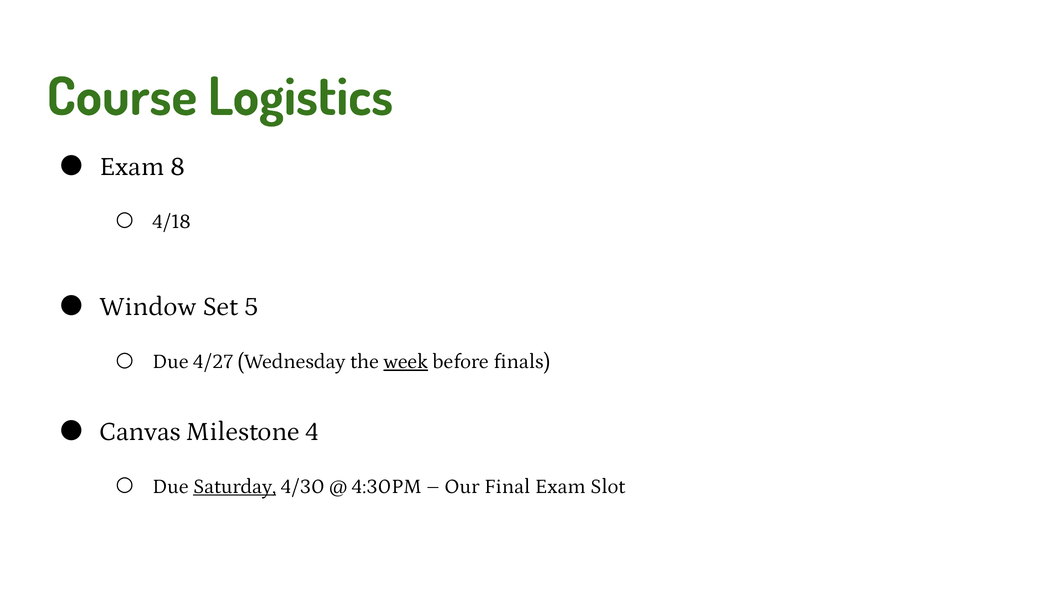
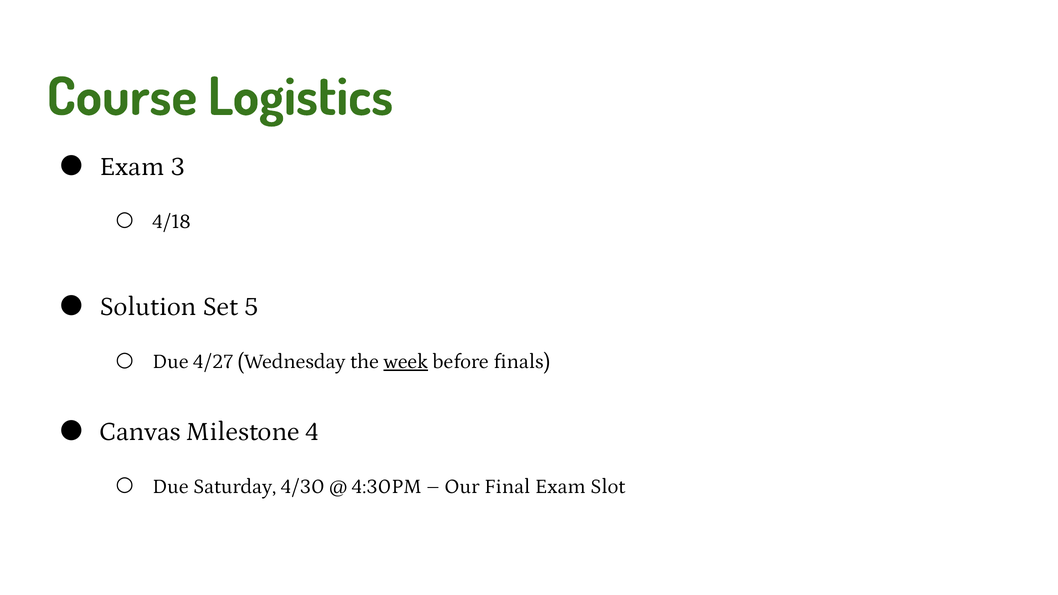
8: 8 -> 3 (178, 166)
Window: Window -> Solution (148, 307)
Saturday underline: present -> none (235, 486)
